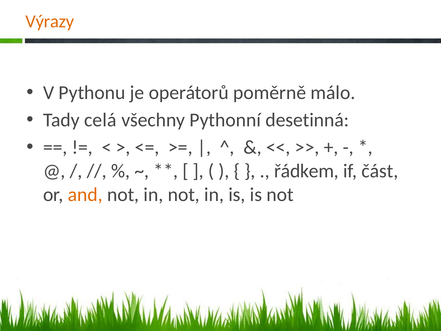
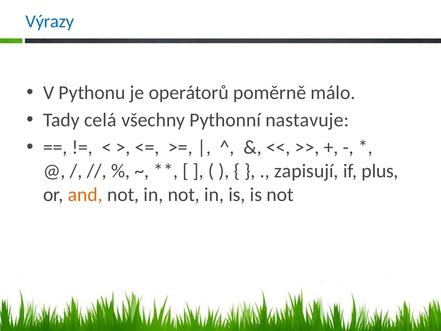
Výrazy colour: orange -> blue (50, 21)
desetinná: desetinná -> nastavuje (307, 120)
řádkem: řádkem -> zapisují (306, 171)
část: část -> plus (380, 171)
